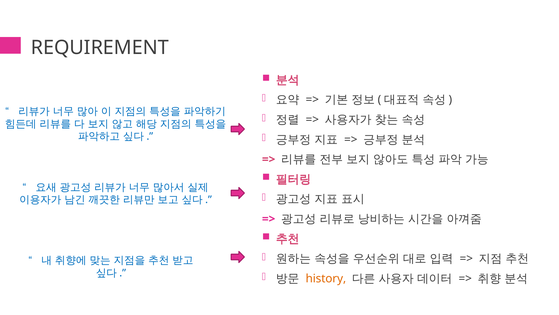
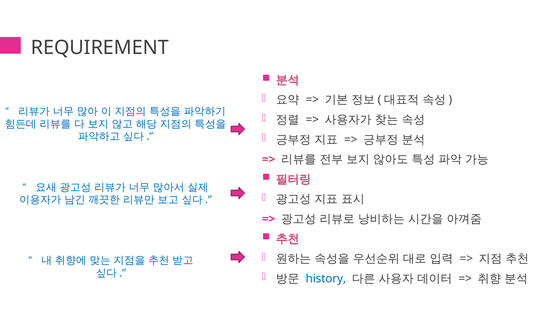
history colour: orange -> blue (326, 278)
